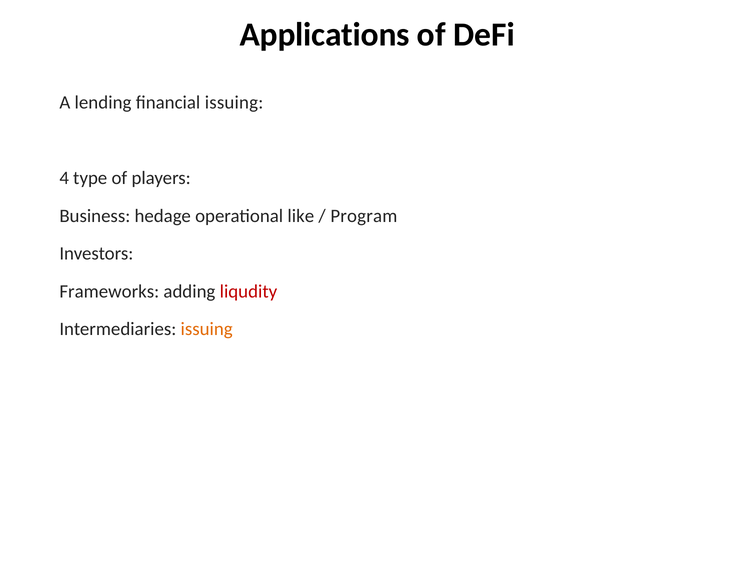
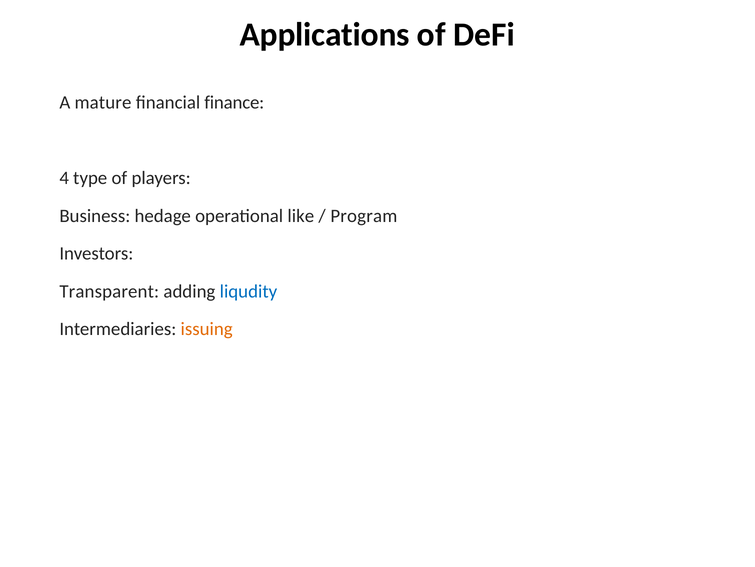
lending: lending -> mature (103, 103)
financial issuing: issuing -> finance (234, 103)
Frameworks: Frameworks -> Transparent (109, 291)
liqudity colour: red -> blue (248, 291)
